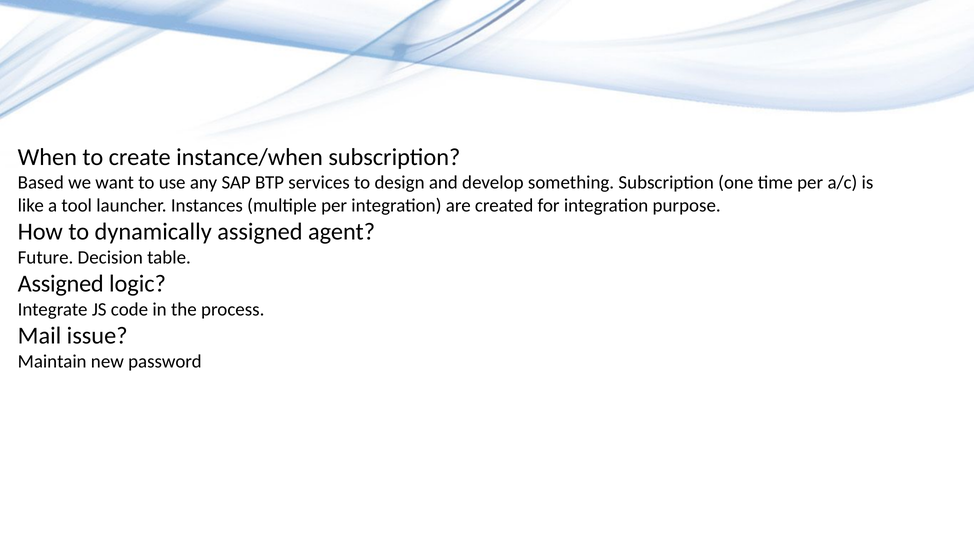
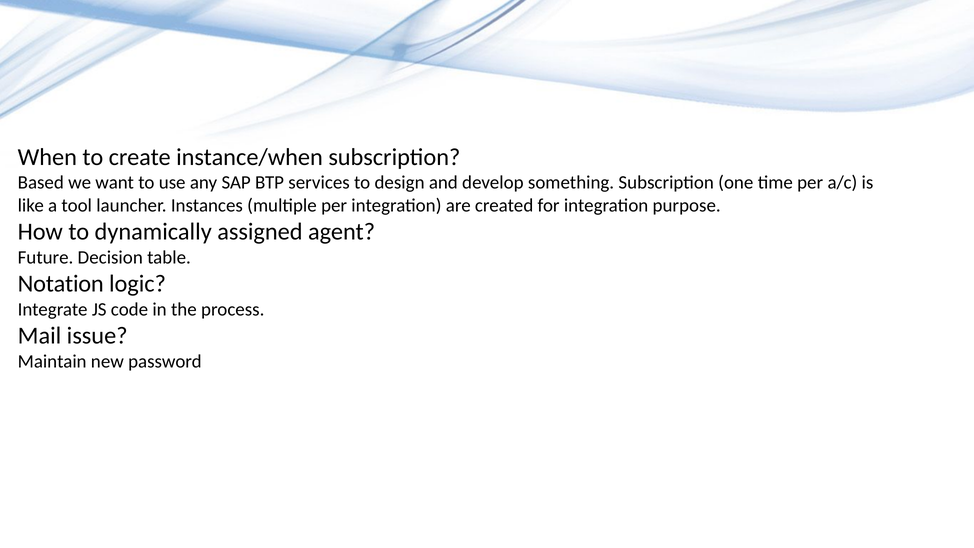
Assigned: Assigned -> Notation (61, 284)
